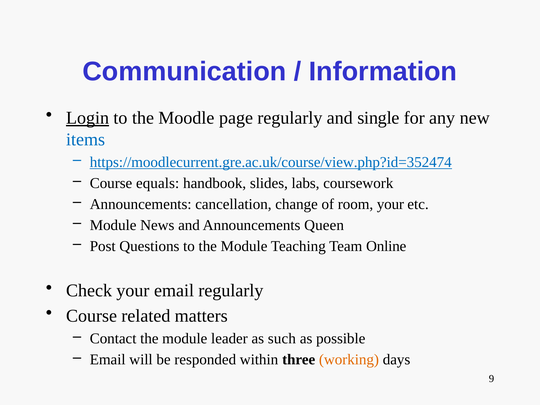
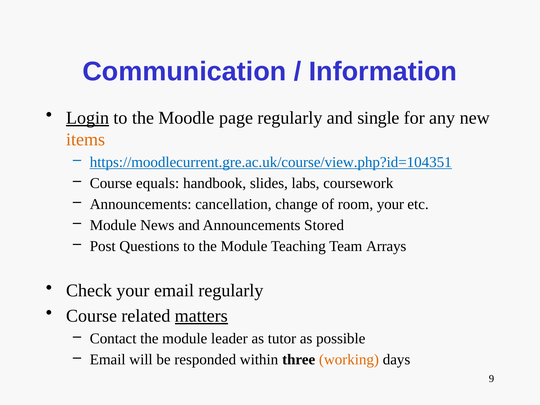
items colour: blue -> orange (86, 139)
https://moodlecurrent.gre.ac.uk/course/view.php?id=352474: https://moodlecurrent.gre.ac.uk/course/view.php?id=352474 -> https://moodlecurrent.gre.ac.uk/course/view.php?id=104351 (271, 162)
Queen: Queen -> Stored (324, 225)
Online: Online -> Arrays (386, 246)
matters underline: none -> present (201, 316)
such: such -> tutor (282, 338)
